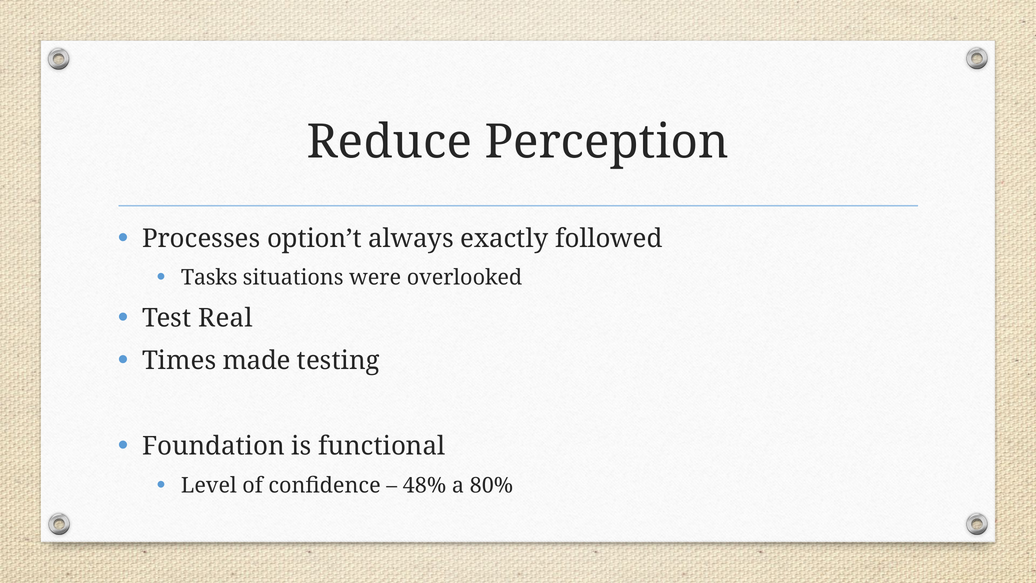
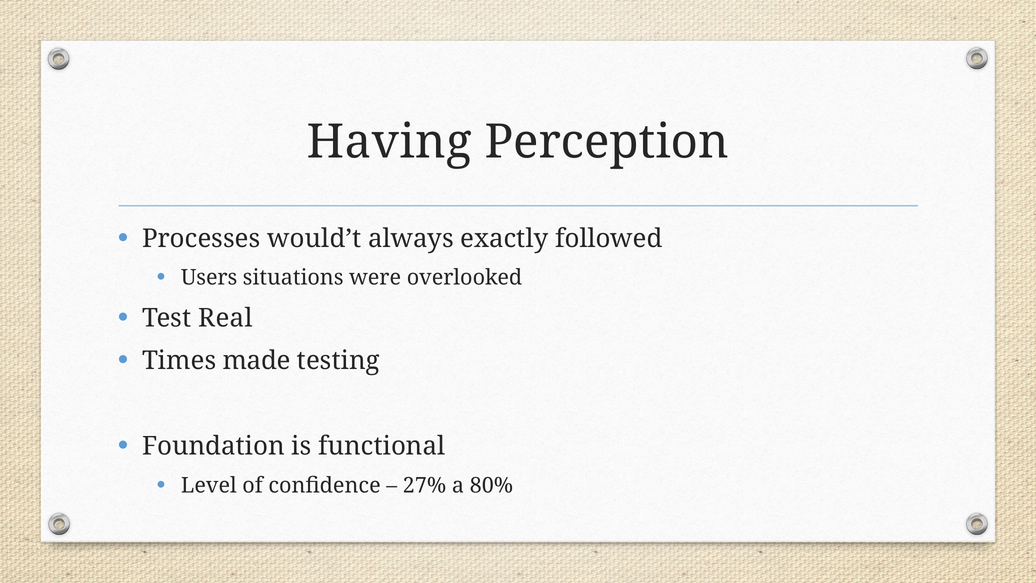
Reduce: Reduce -> Having (389, 142)
option’t: option’t -> would’t (314, 239)
Tasks: Tasks -> Users (209, 278)
48%: 48% -> 27% (424, 485)
